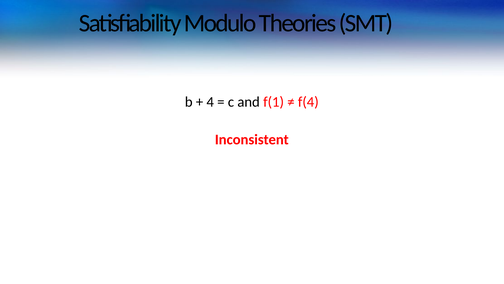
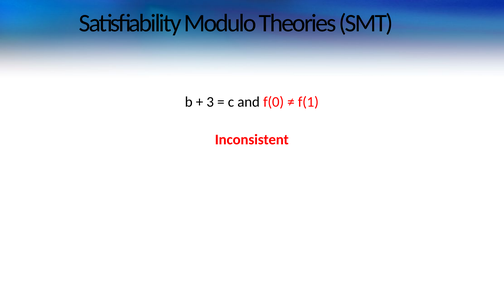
4: 4 -> 3 (210, 102)
f(1: f(1 -> f(0 (274, 102)
f(4: f(4 -> f(1 (308, 102)
